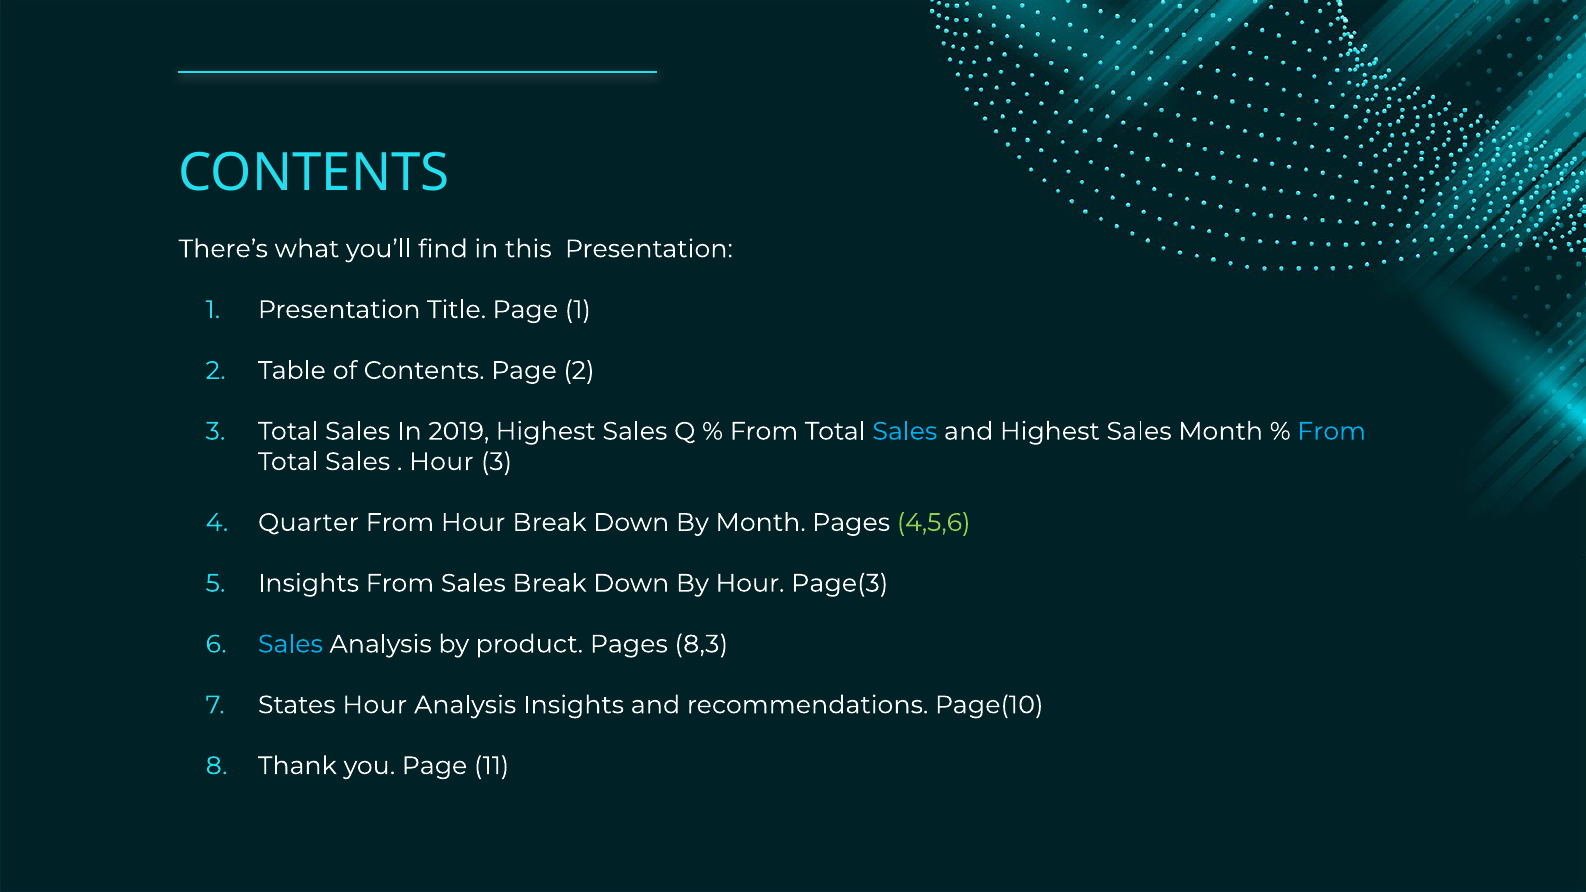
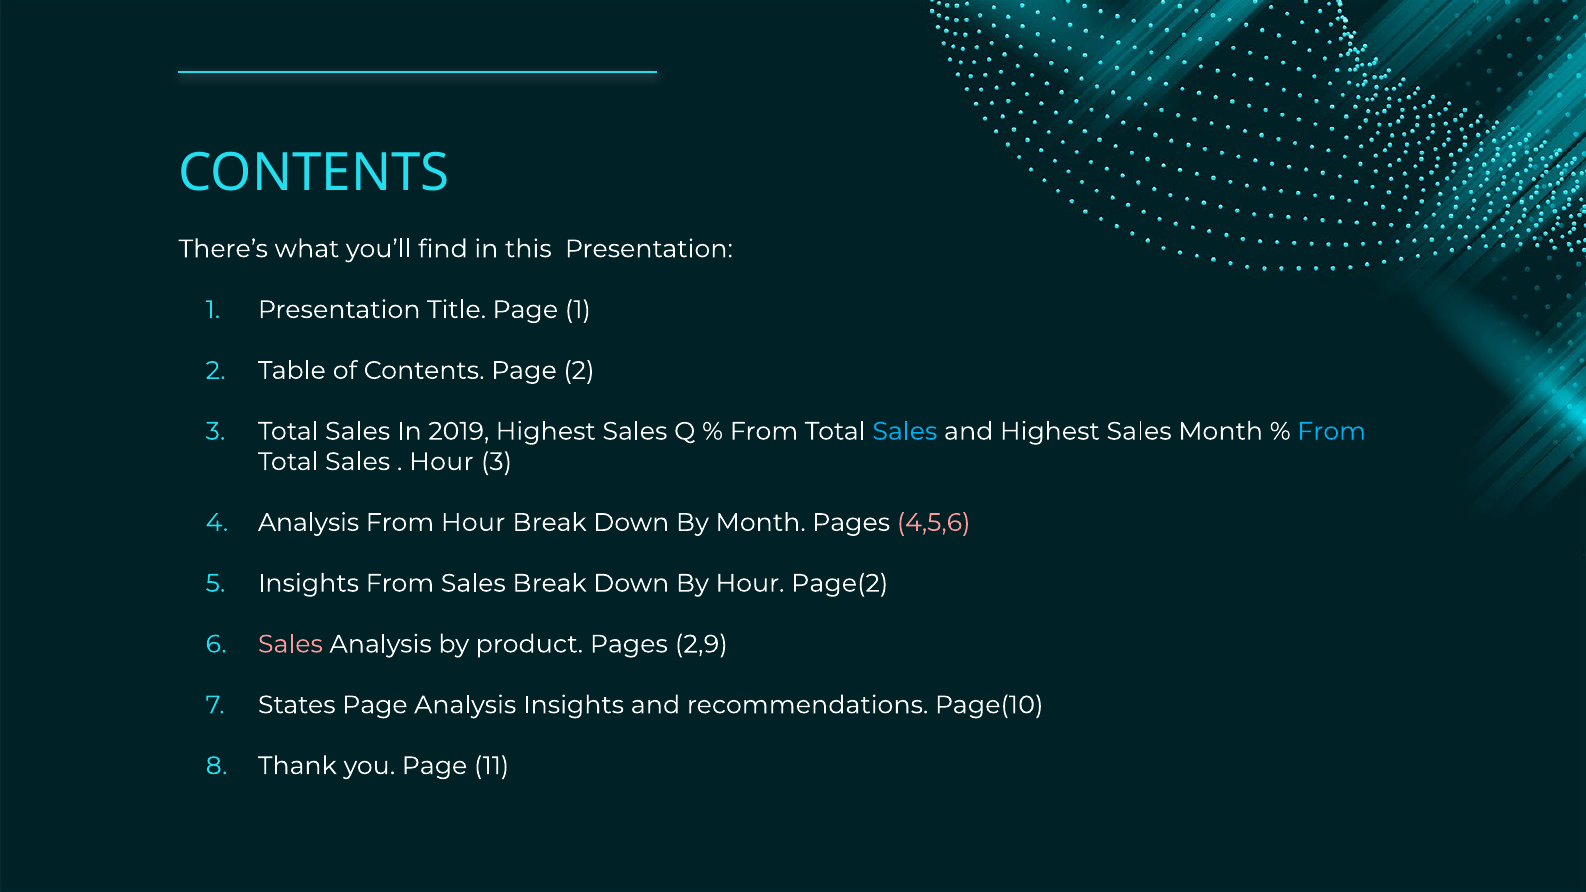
Quarter: Quarter -> Analysis (309, 523)
4,5,6 colour: light green -> pink (934, 523)
Page(3: Page(3 -> Page(2 (840, 583)
Sales colour: light blue -> pink (290, 644)
8,3: 8,3 -> 2,9 (701, 644)
States Hour: Hour -> Page (375, 705)
